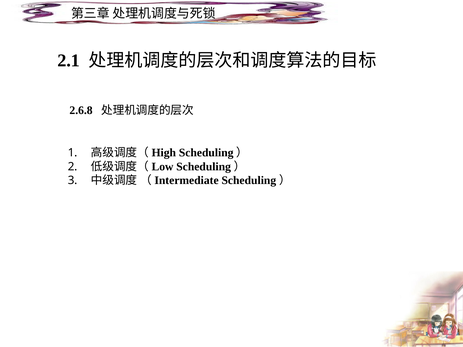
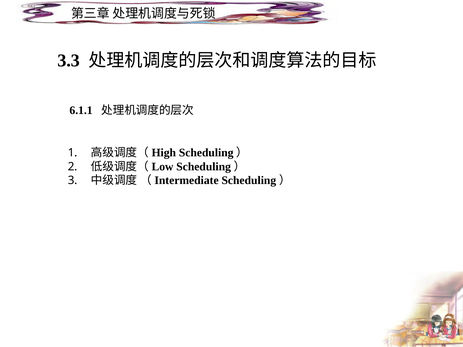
2.1: 2.1 -> 3.3 (69, 61)
2.6.8: 2.6.8 -> 6.1.1 (81, 110)
